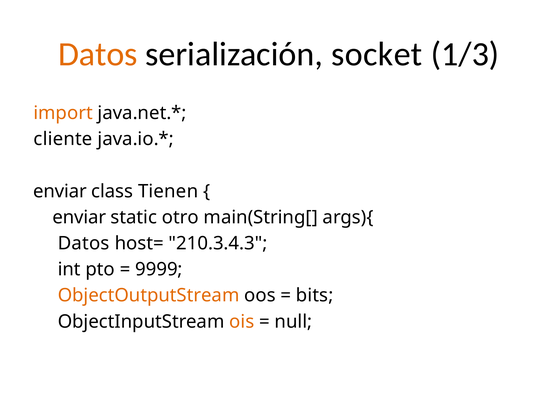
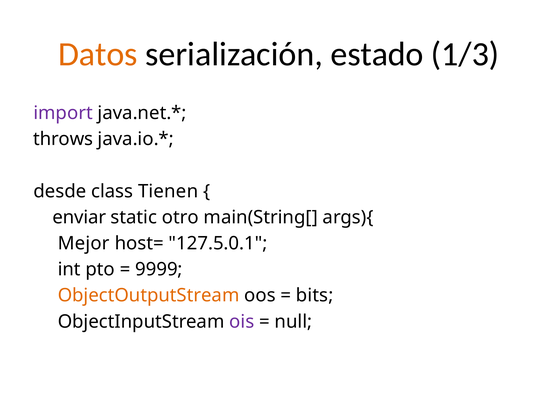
socket: socket -> estado (377, 54)
import colour: orange -> purple (63, 113)
cliente: cliente -> throws (63, 139)
enviar: enviar -> desde (60, 191)
Datos: Datos -> Mejor (84, 243)
210.3.4.3: 210.3.4.3 -> 127.5.0.1 (218, 243)
ois colour: orange -> purple (242, 321)
